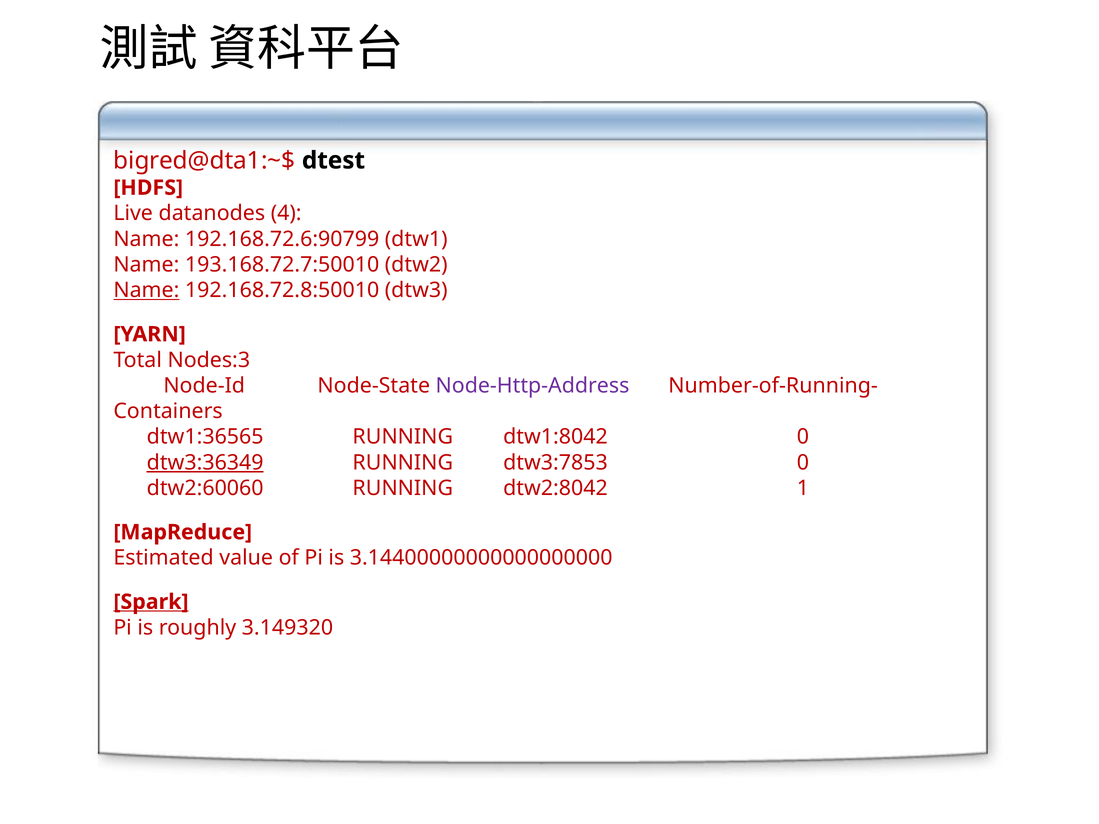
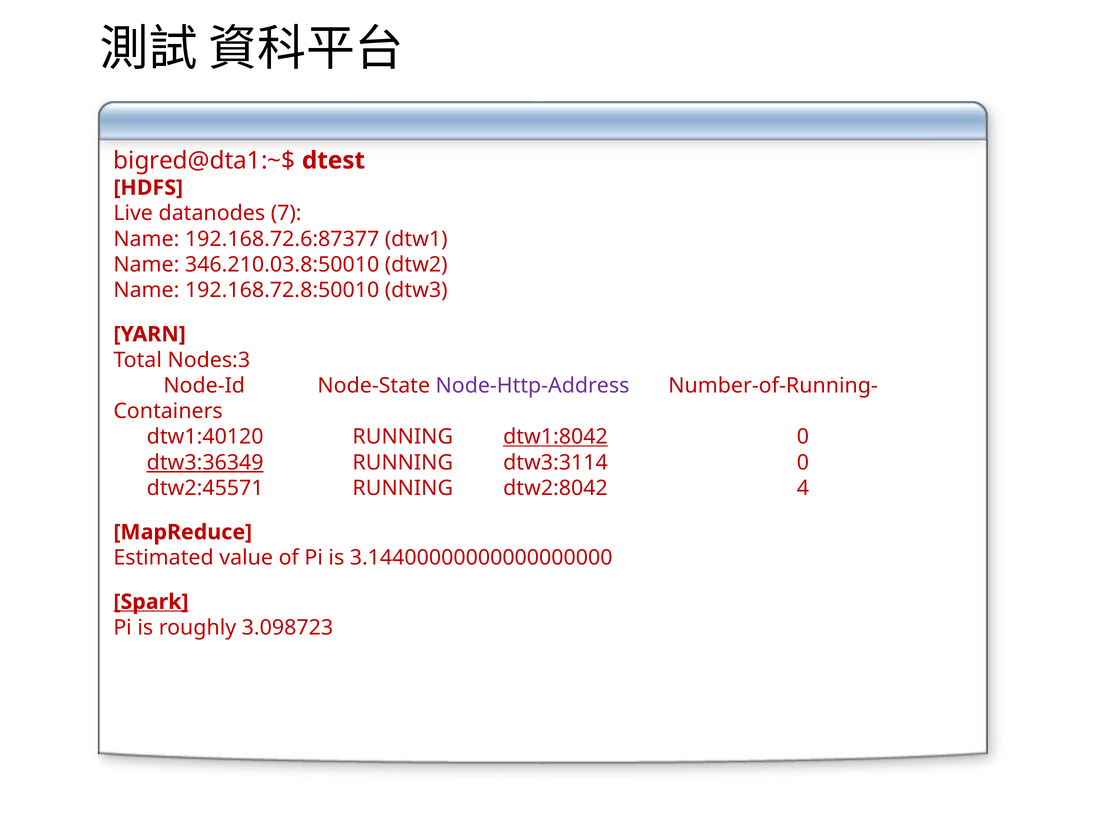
dtest colour: black -> red (333, 161)
4: 4 -> 7 (286, 213)
192.168.72.6:90799: 192.168.72.6:90799 -> 192.168.72.6:87377 (282, 239)
193.168.72.7:50010: 193.168.72.7:50010 -> 346.210.03.8:50010 (282, 265)
Name underline: present -> none (146, 290)
dtw1:36565: dtw1:36565 -> dtw1:40120 (205, 437)
dtw1:8042 underline: none -> present (555, 437)
dtw3:7853: dtw3:7853 -> dtw3:3114 (555, 463)
dtw2:60060: dtw2:60060 -> dtw2:45571 (205, 488)
1: 1 -> 4 (803, 488)
3.149320: 3.149320 -> 3.098723 (287, 628)
